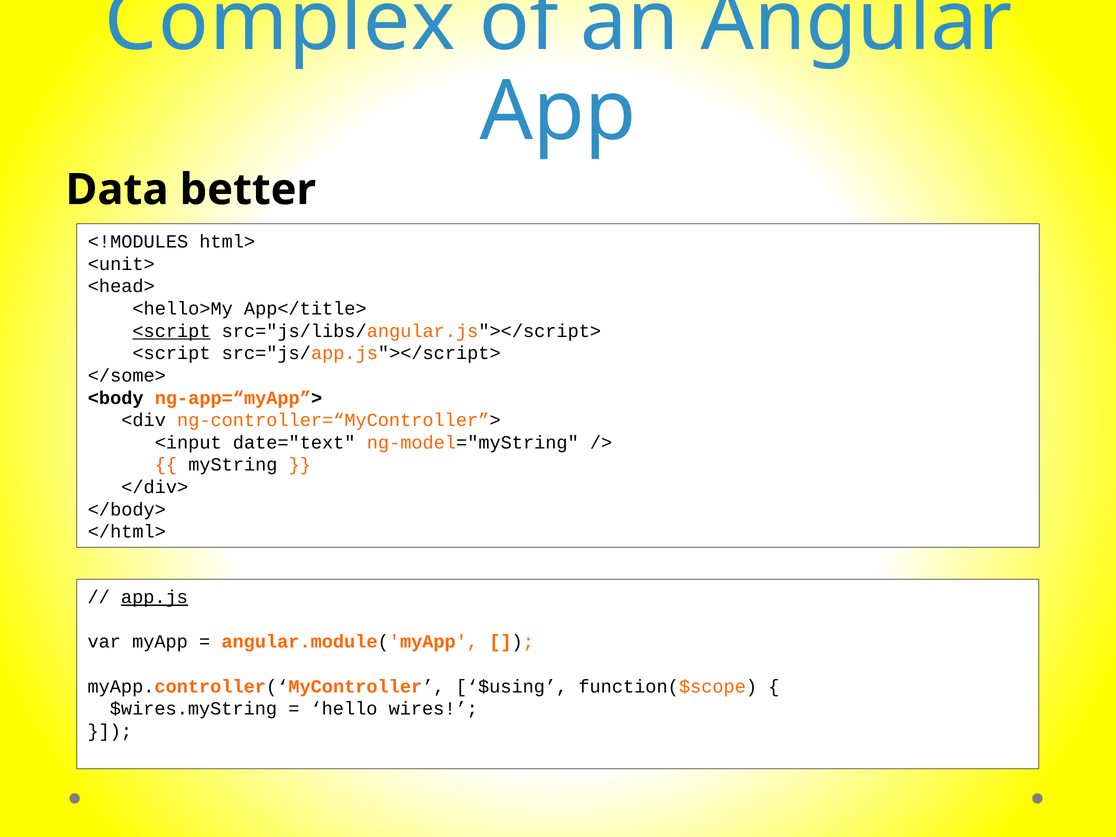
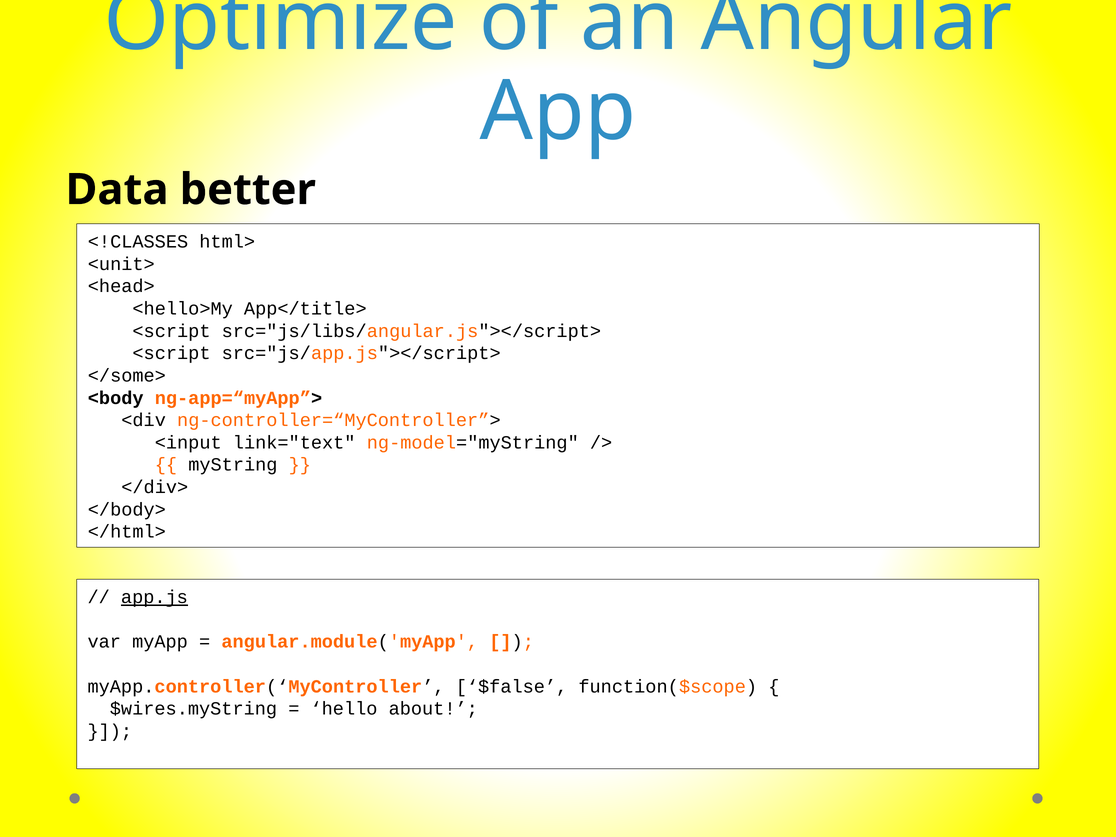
Complex: Complex -> Optimize (281, 22)
<!MODULES: <!MODULES -> <!CLASSES (138, 242)
<script underline: present -> none (172, 331)
date="text: date="text -> link="text (294, 443)
$using: $using -> $false (512, 686)
wires: wires -> about (433, 709)
